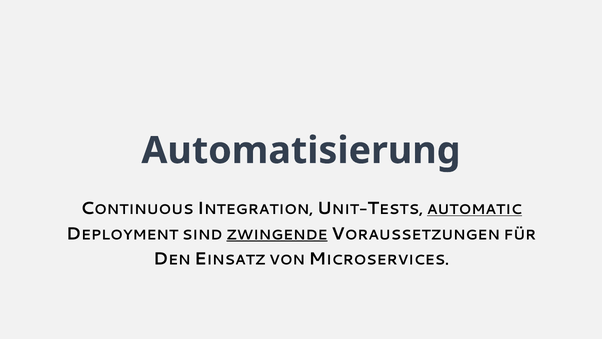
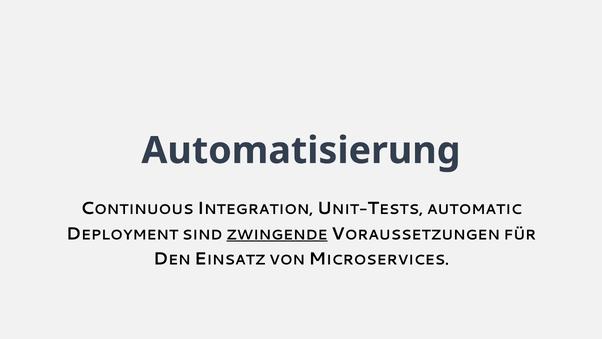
AUTOMATIC underline: present -> none (474, 209)
